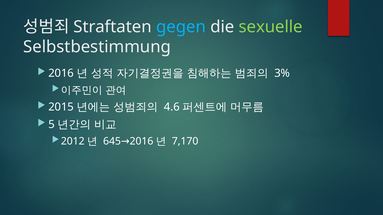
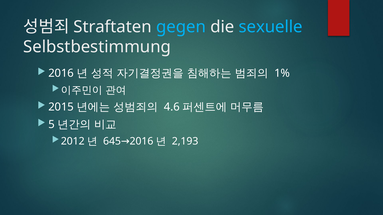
sexuelle colour: light green -> light blue (271, 27)
3%: 3% -> 1% (282, 73)
7,170: 7,170 -> 2,193 (185, 142)
